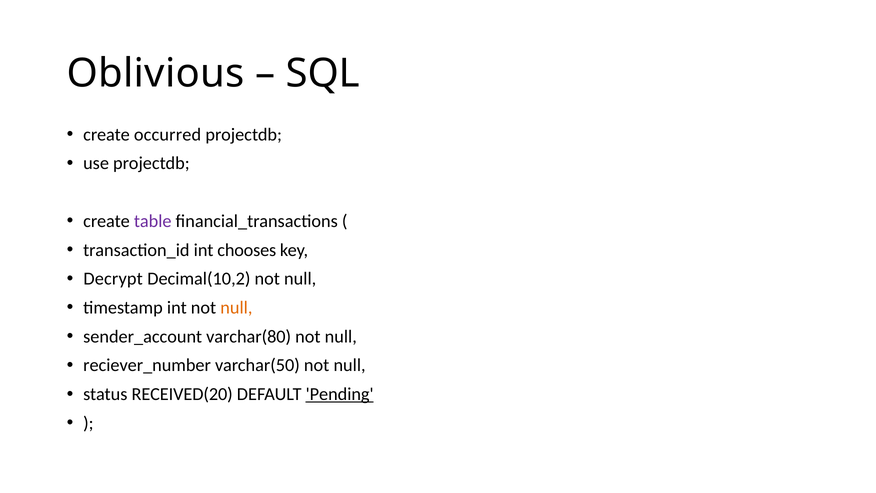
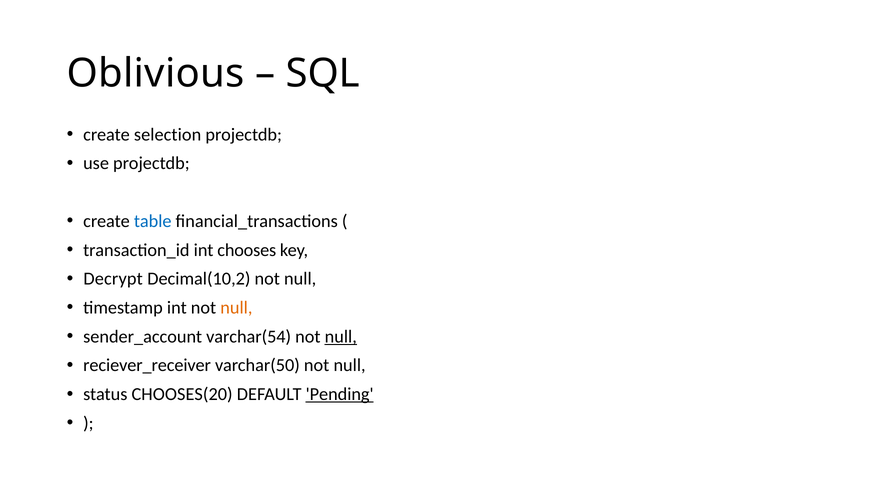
occurred: occurred -> selection (168, 135)
table colour: purple -> blue (153, 221)
varchar(80: varchar(80 -> varchar(54 (249, 336)
null underline: none -> present (341, 336)
reciever_number: reciever_number -> reciever_receiver (147, 365)
RECEIVED(20: RECEIVED(20 -> CHOOSES(20 (182, 394)
